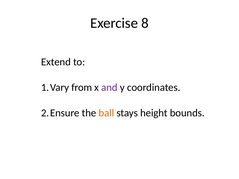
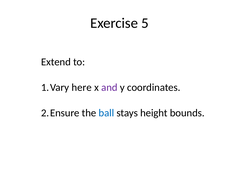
8: 8 -> 5 (145, 23)
from: from -> here (82, 88)
ball colour: orange -> blue (106, 113)
